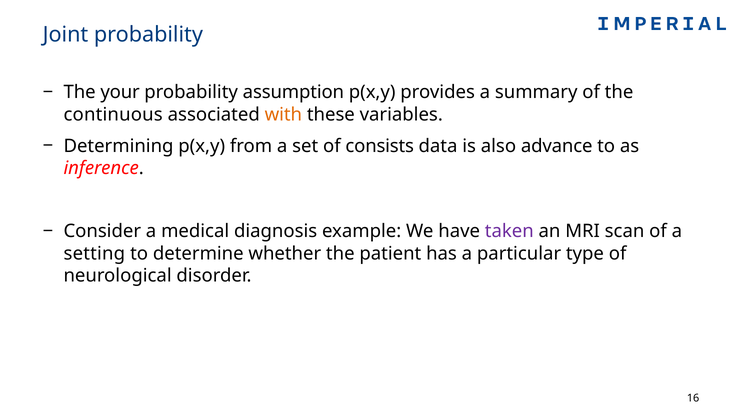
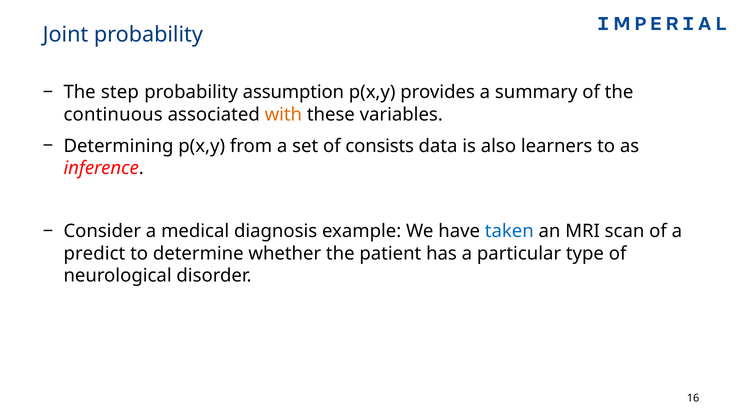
your: your -> step (120, 92)
advance: advance -> learners (557, 146)
taken colour: purple -> blue (509, 232)
setting: setting -> predict (94, 254)
